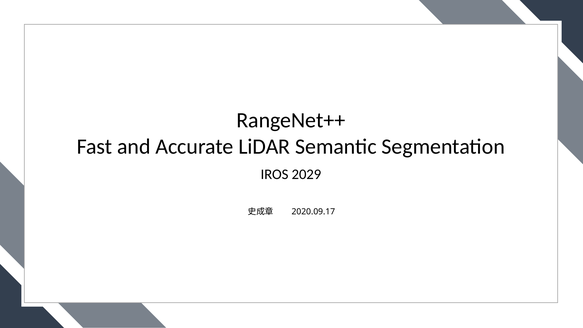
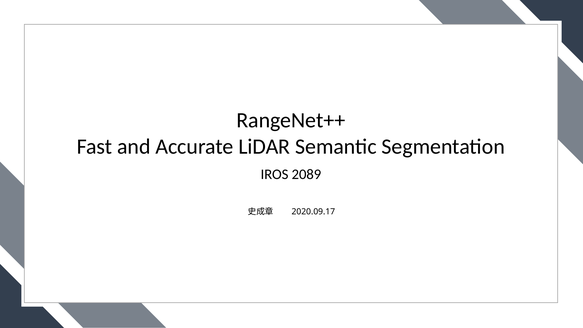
2029: 2029 -> 2089 (306, 174)
